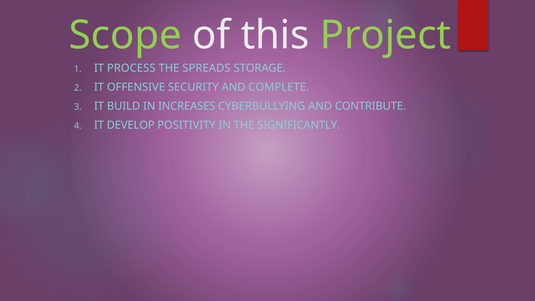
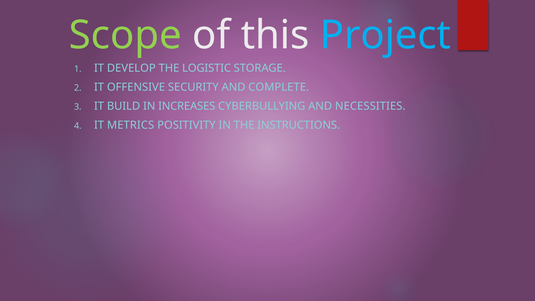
Project colour: light green -> light blue (385, 35)
PROCESS: PROCESS -> DEVELOP (131, 68)
SPREADS: SPREADS -> LOGISTIC (207, 68)
CONTRIBUTE: CONTRIBUTE -> NECESSITIES (370, 106)
DEVELOP: DEVELOP -> METRICS (131, 125)
SIGNIFICANTLY: SIGNIFICANTLY -> INSTRUCTIONS (299, 125)
